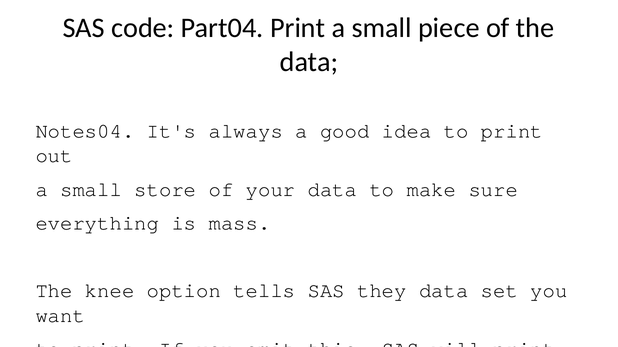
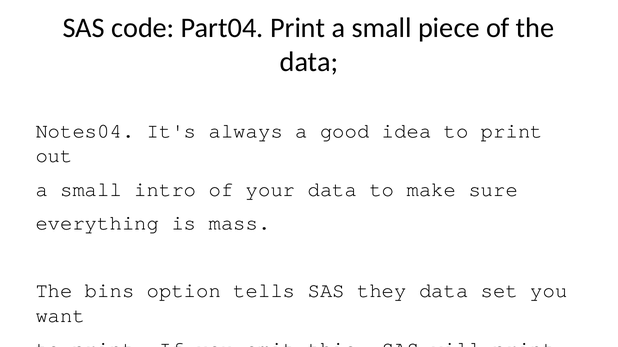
store: store -> intro (165, 190)
knee: knee -> bins (110, 291)
